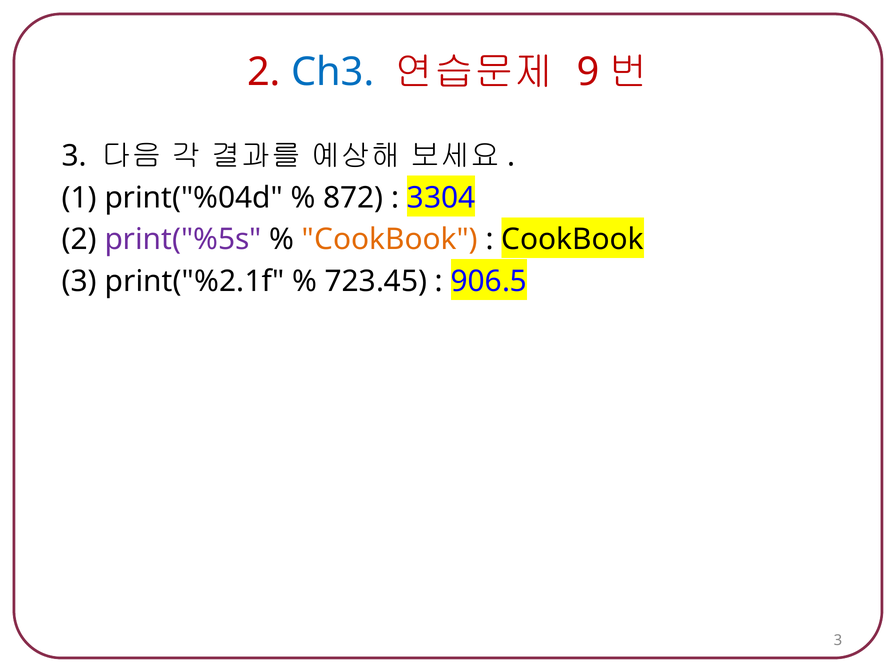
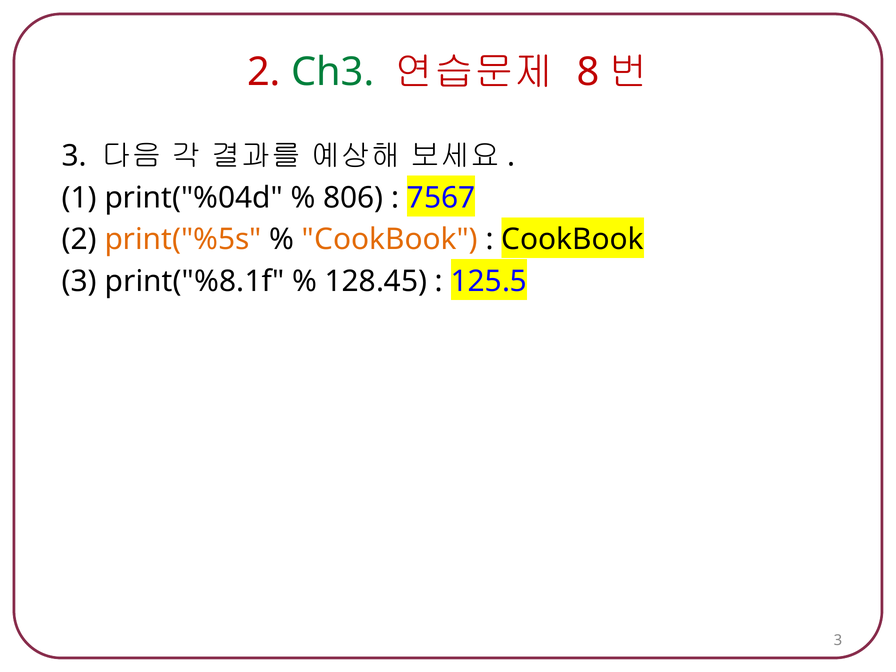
Ch3 colour: blue -> green (333, 72)
9: 9 -> 8 (588, 72)
872: 872 -> 806 (353, 198)
3304: 3304 -> 7567 (441, 198)
print("%5s colour: purple -> orange (183, 239)
print("%2.1f: print("%2.1f -> print("%8.1f (194, 281)
723.45: 723.45 -> 128.45 (376, 281)
906.5: 906.5 -> 125.5 (489, 281)
